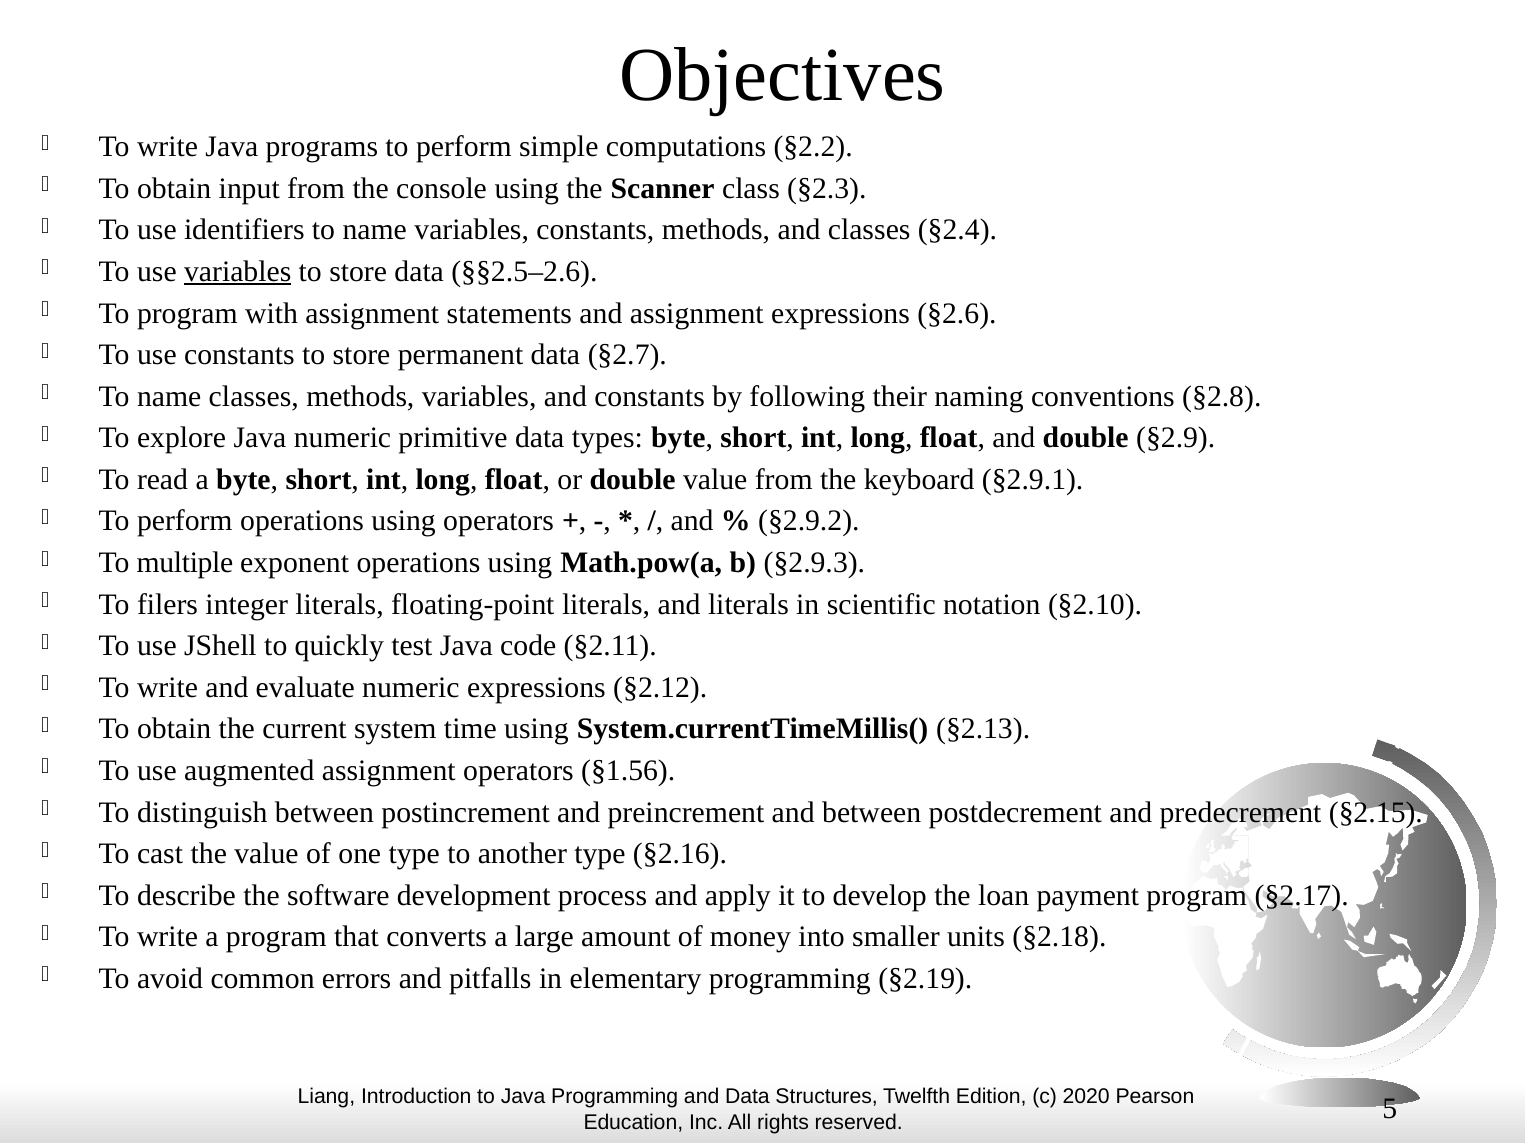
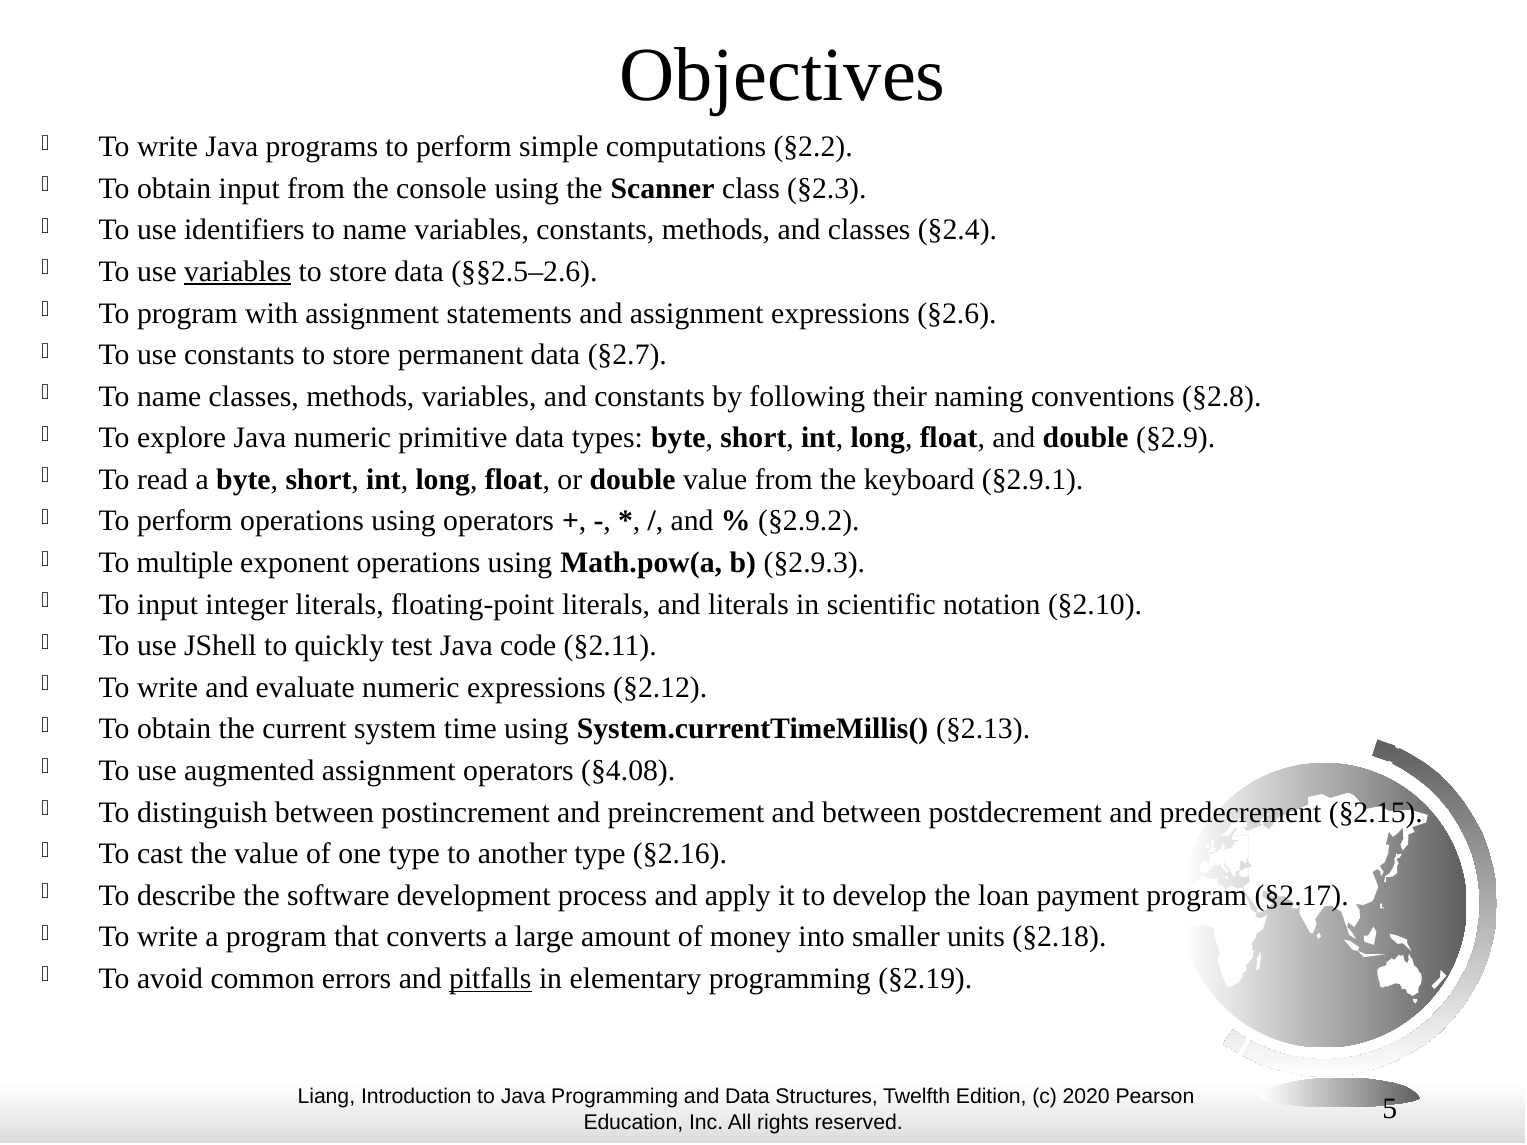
To filers: filers -> input (168, 604)
§1.56: §1.56 -> §4.08 (628, 771)
pitfalls underline: none -> present (490, 979)
